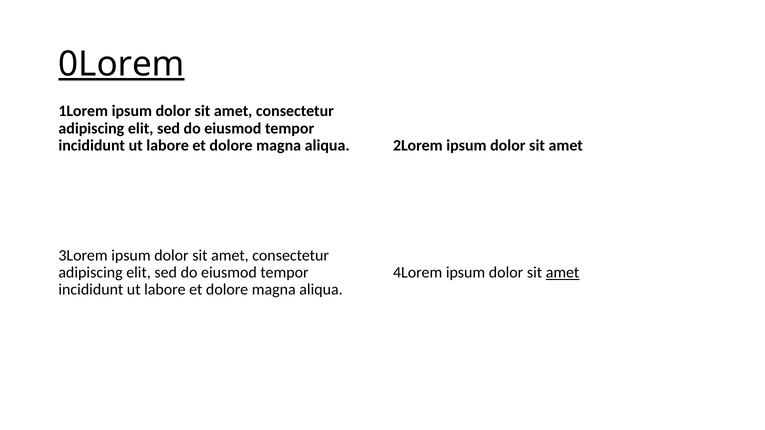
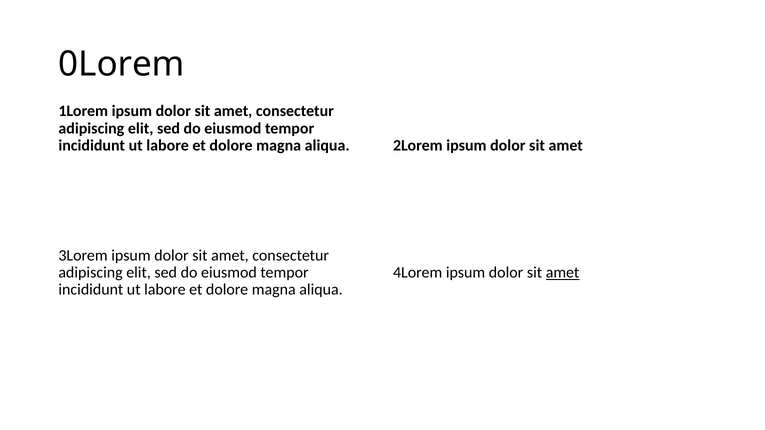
0Lorem underline: present -> none (121, 64)
